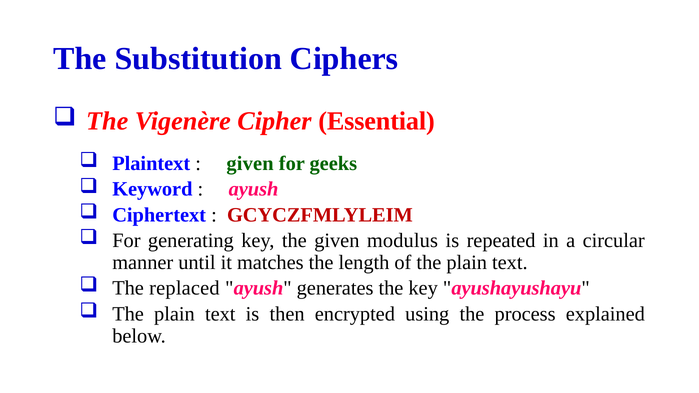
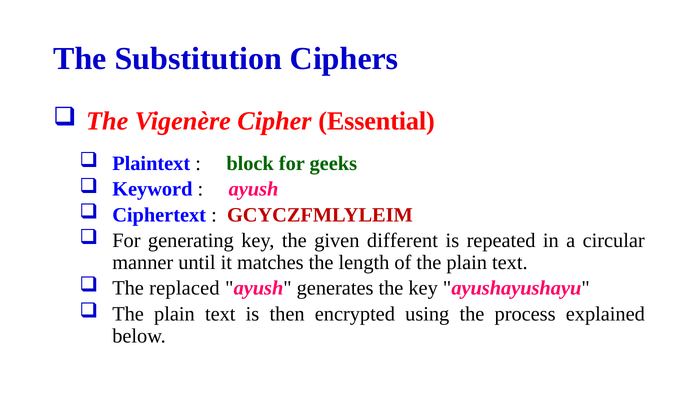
given: given -> block (250, 164)
modulus: modulus -> different (402, 241)
